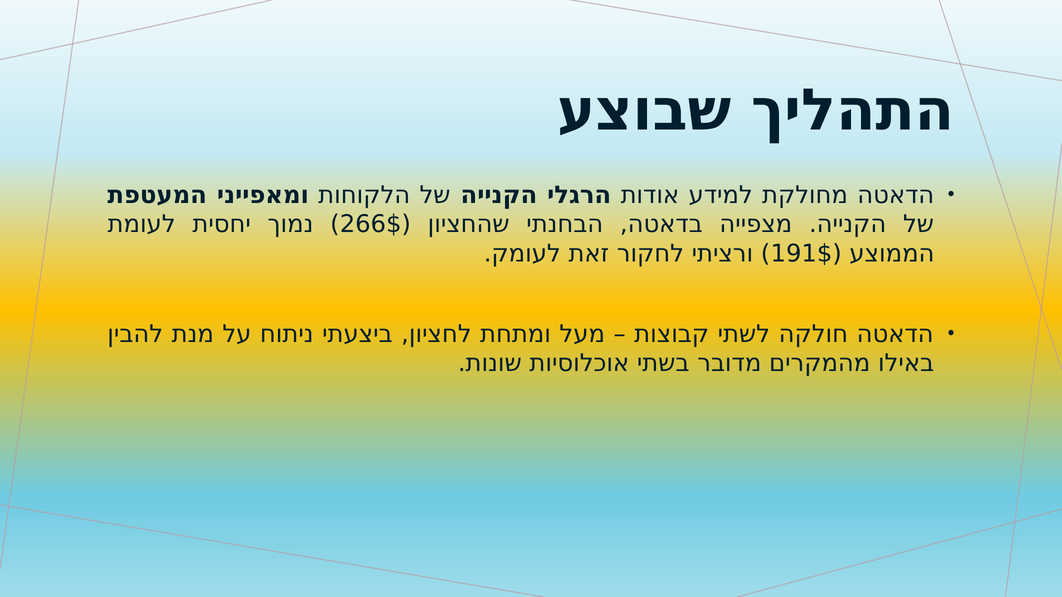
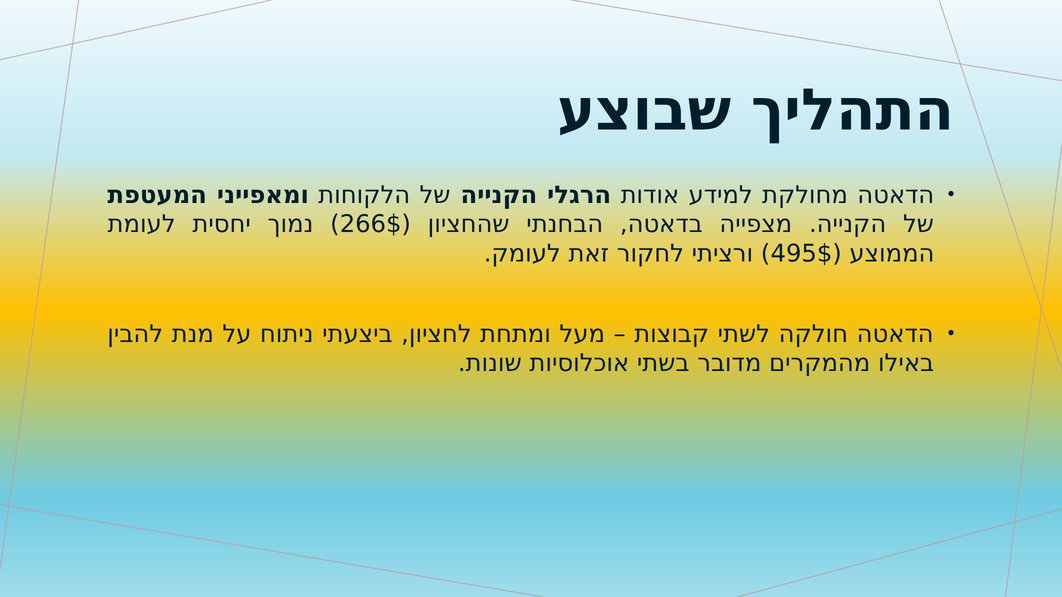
191$: 191$ -> 495$ (801, 254)
